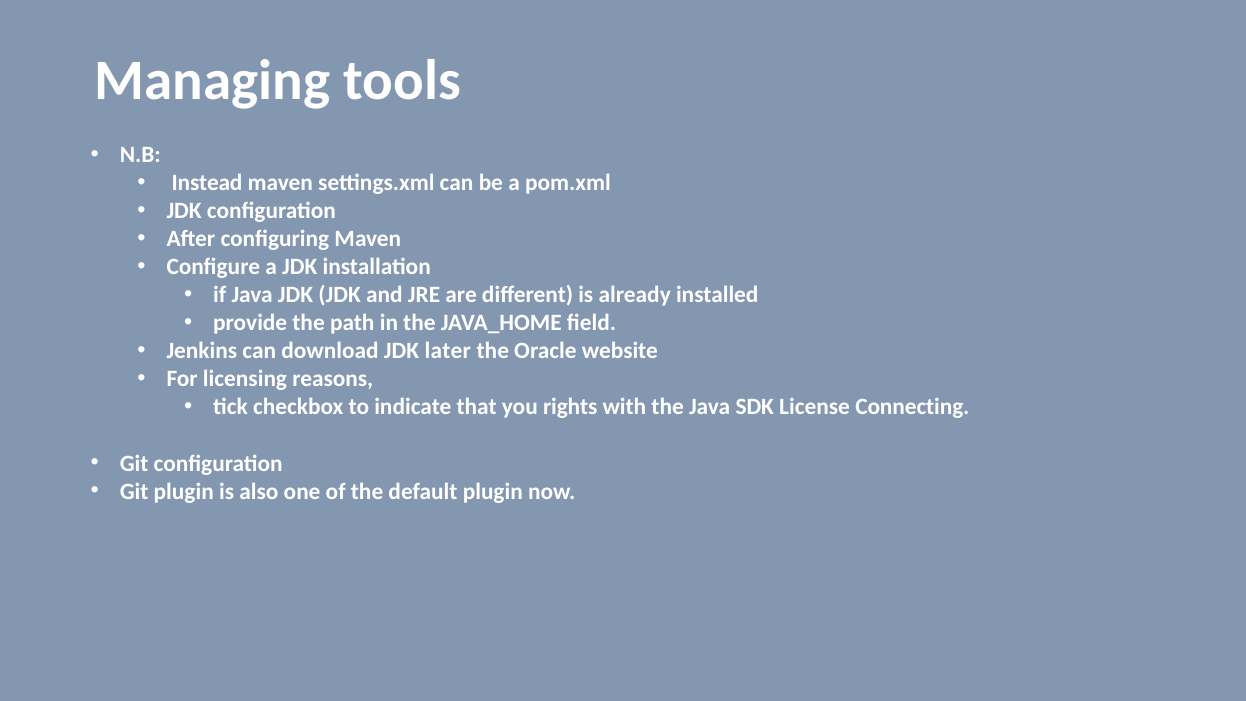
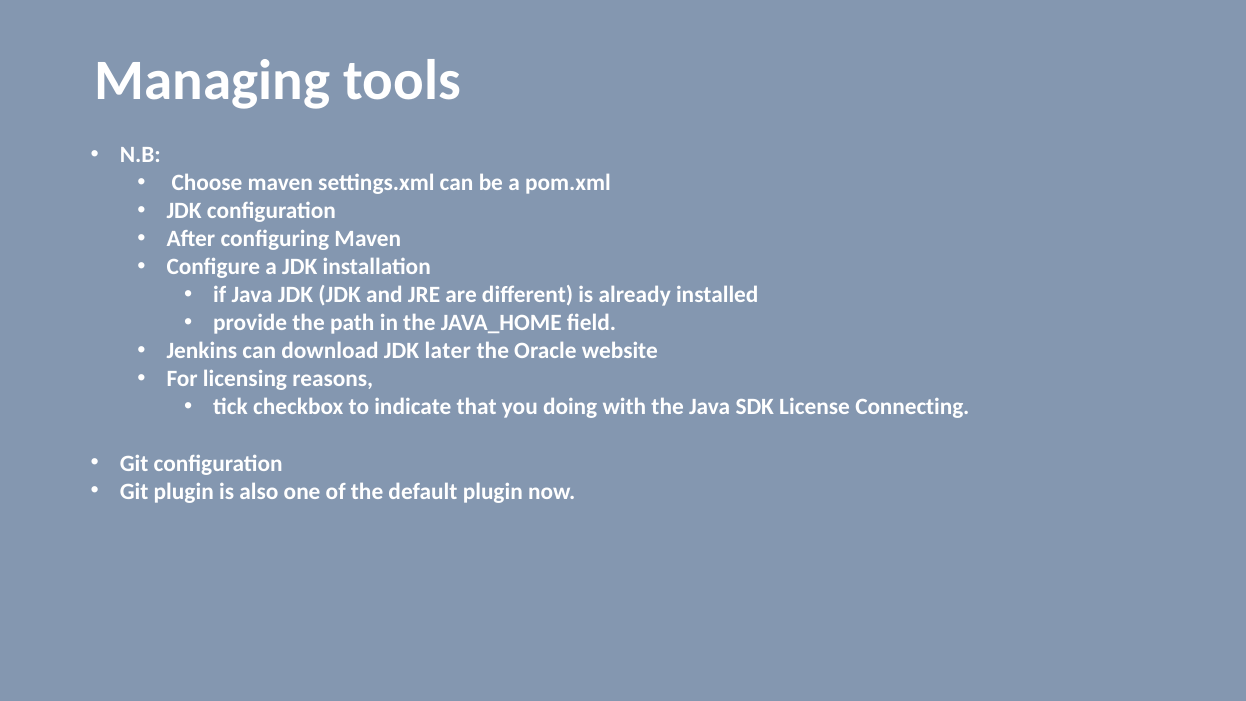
Instead: Instead -> Choose (207, 183)
rights: rights -> doing (570, 407)
